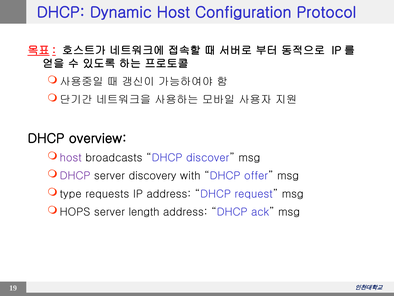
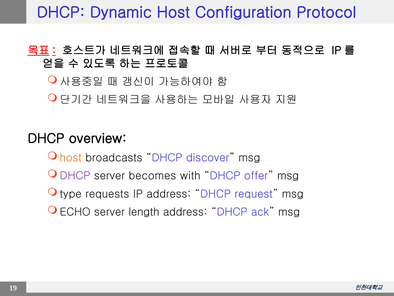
host colour: purple -> orange (71, 157)
discovery: discovery -> becomes (152, 176)
HOPS: HOPS -> ECHO (75, 212)
